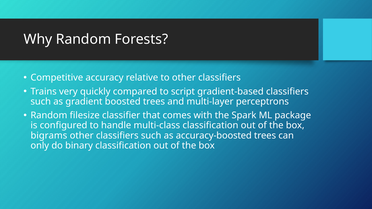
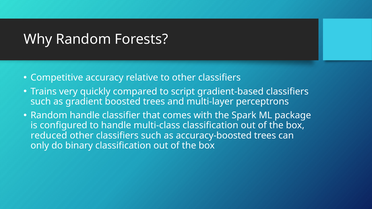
Random filesize: filesize -> handle (85, 116)
bigrams: bigrams -> reduced (49, 136)
